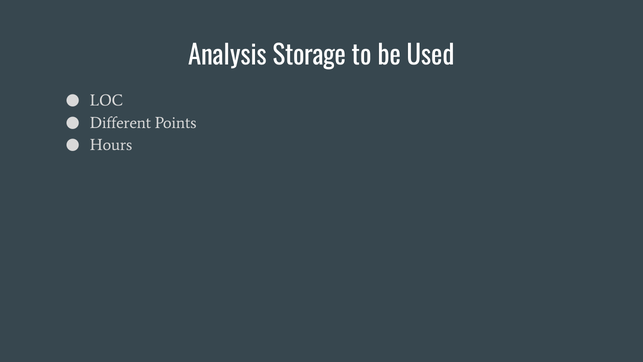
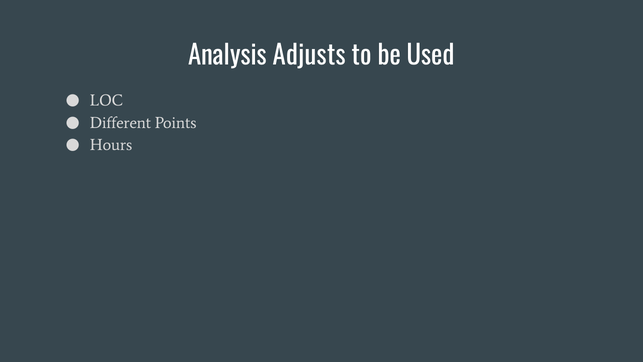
Storage: Storage -> Adjusts (309, 56)
